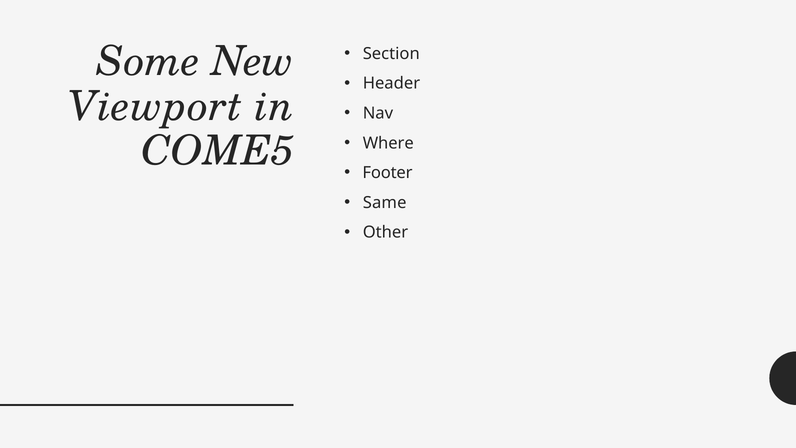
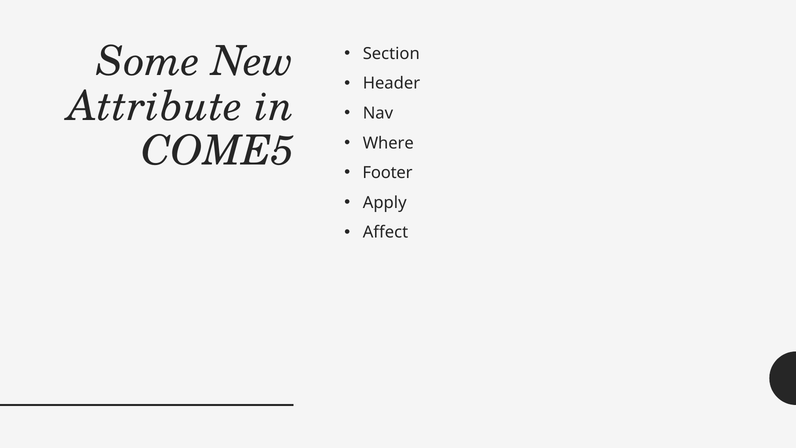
Viewport: Viewport -> Attribute (155, 106)
Same: Same -> Apply (385, 203)
Other: Other -> Affect (385, 232)
